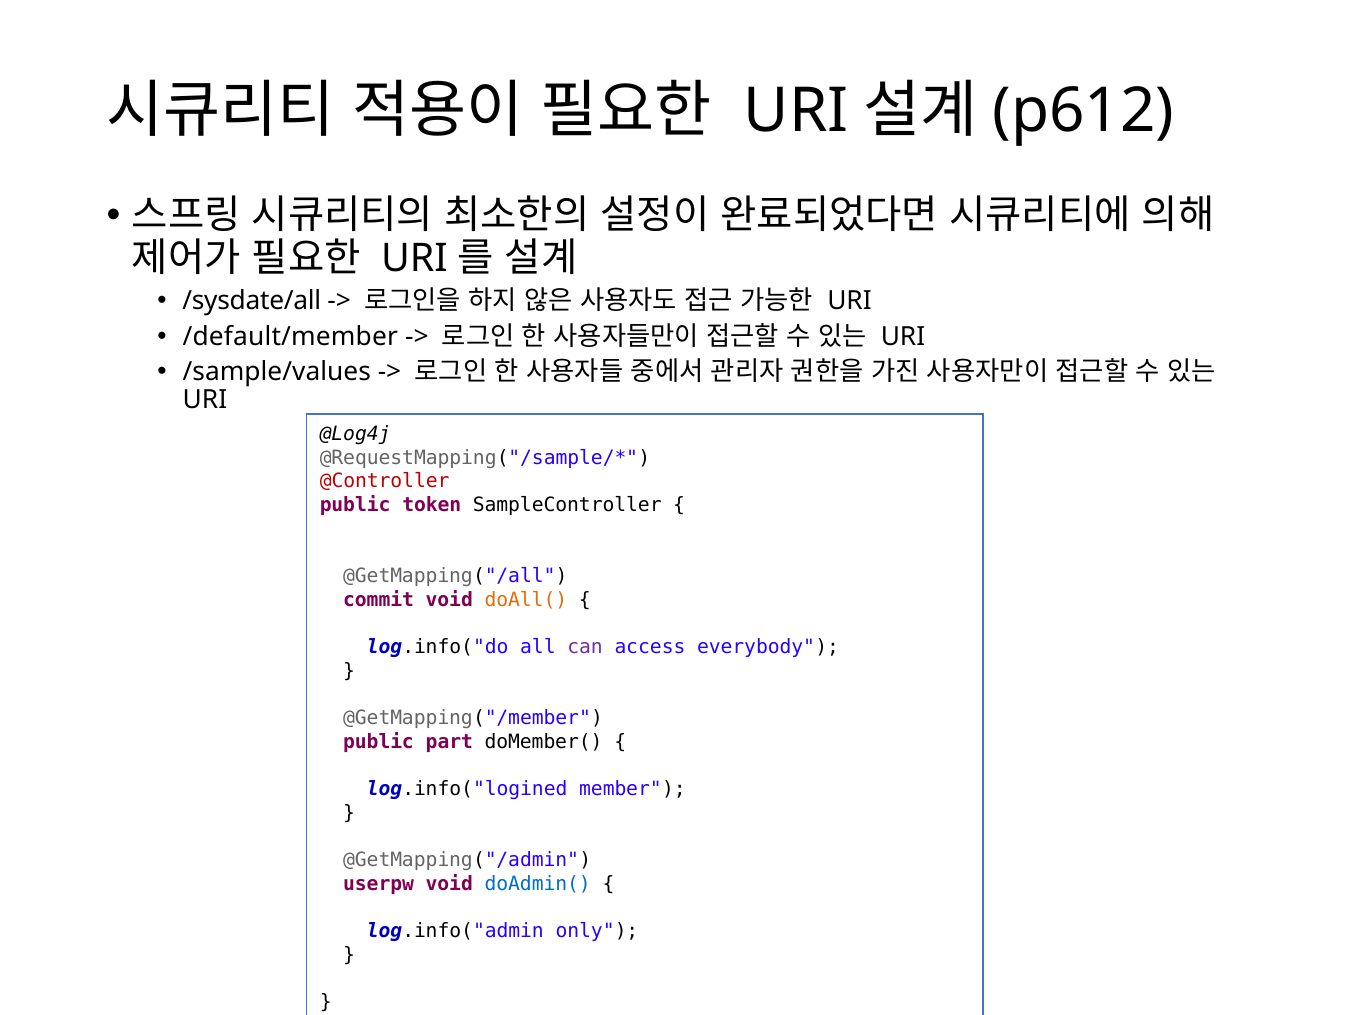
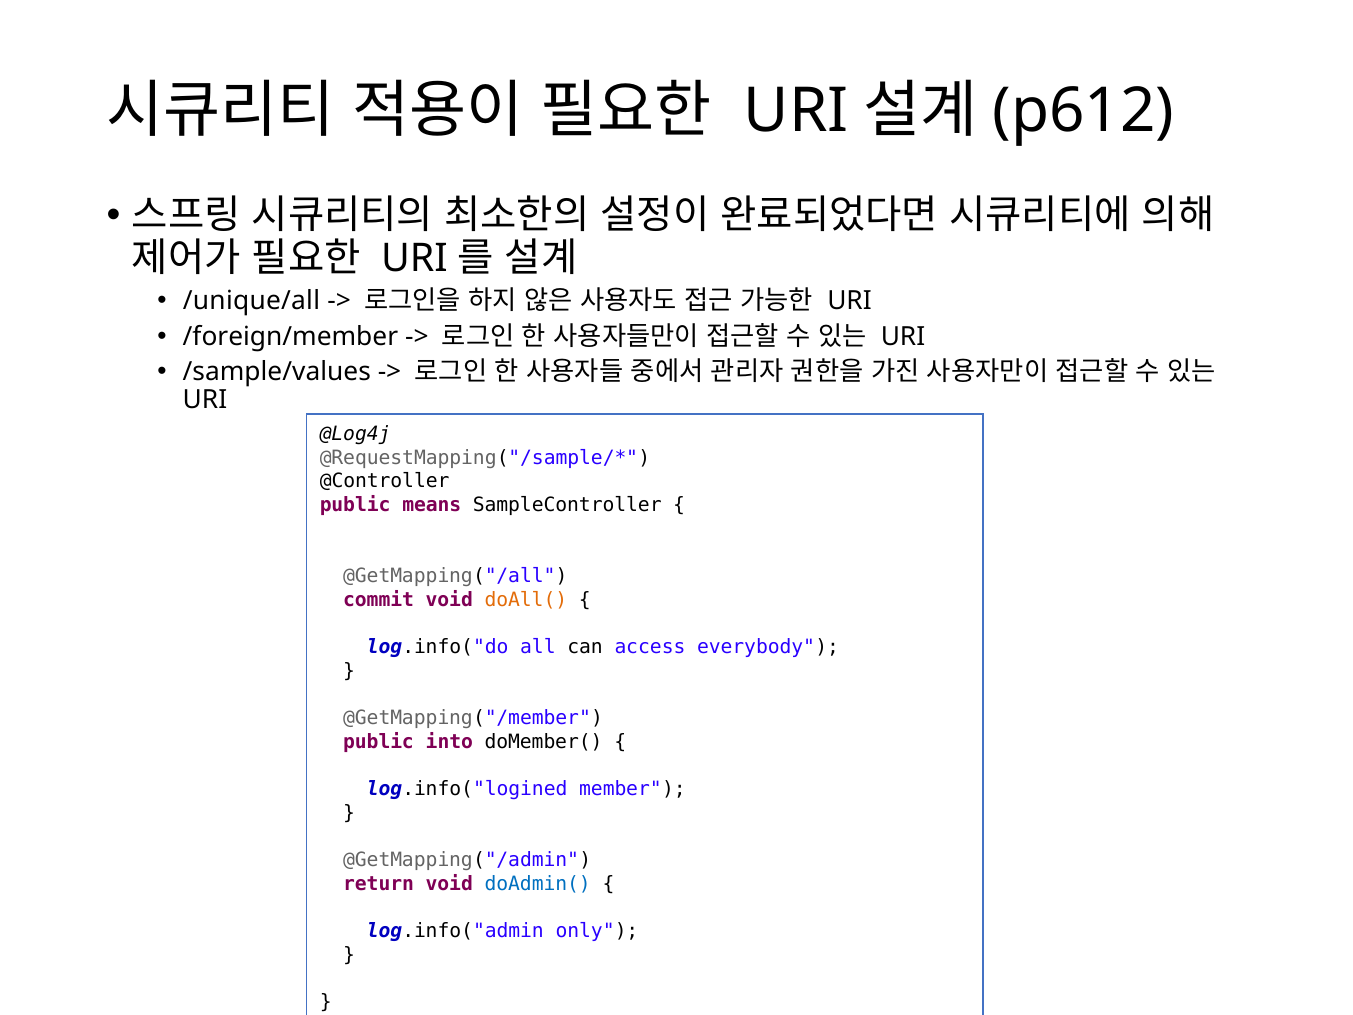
/sysdate/all: /sysdate/all -> /unique/all (251, 301)
/default/member: /default/member -> /foreign/member (290, 336)
@Controller colour: red -> black (385, 481)
token: token -> means (432, 505)
can colour: purple -> black (585, 647)
part: part -> into (449, 742)
userpw: userpw -> return (379, 883)
